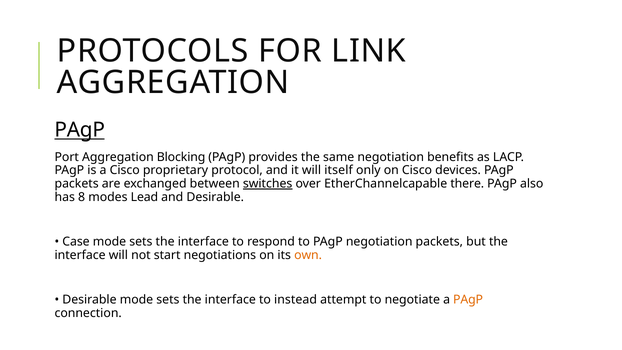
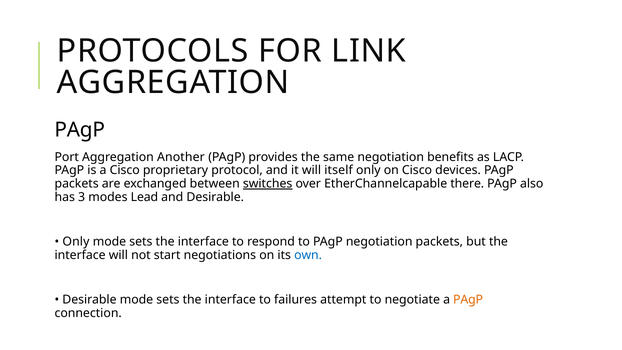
PAgP underline: present -> none (80, 130)
Blocking: Blocking -> Another (181, 157)
8: 8 -> 3 (82, 197)
Case: Case -> Only (76, 242)
own colour: orange -> blue (308, 255)
instead: instead -> failures (296, 300)
